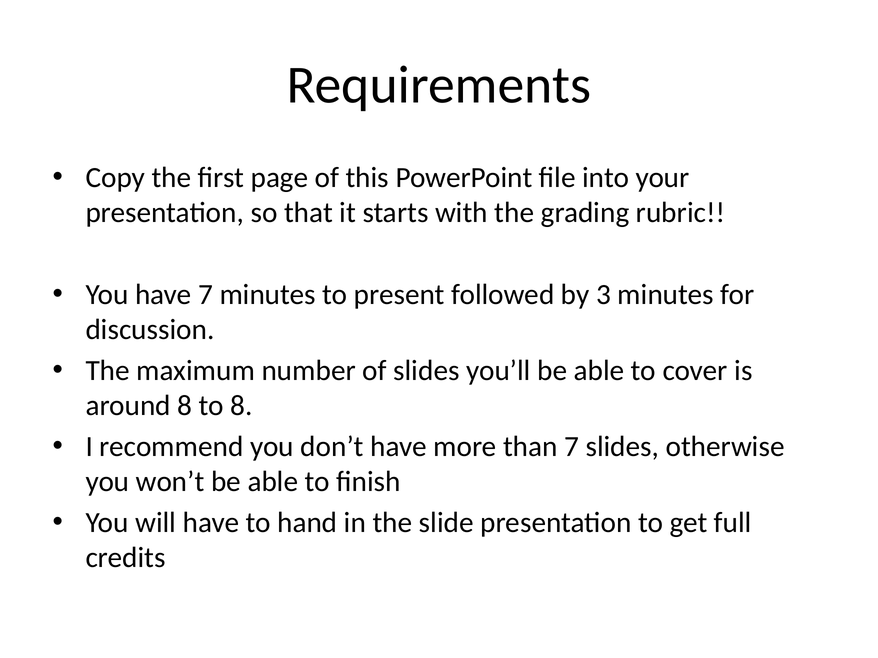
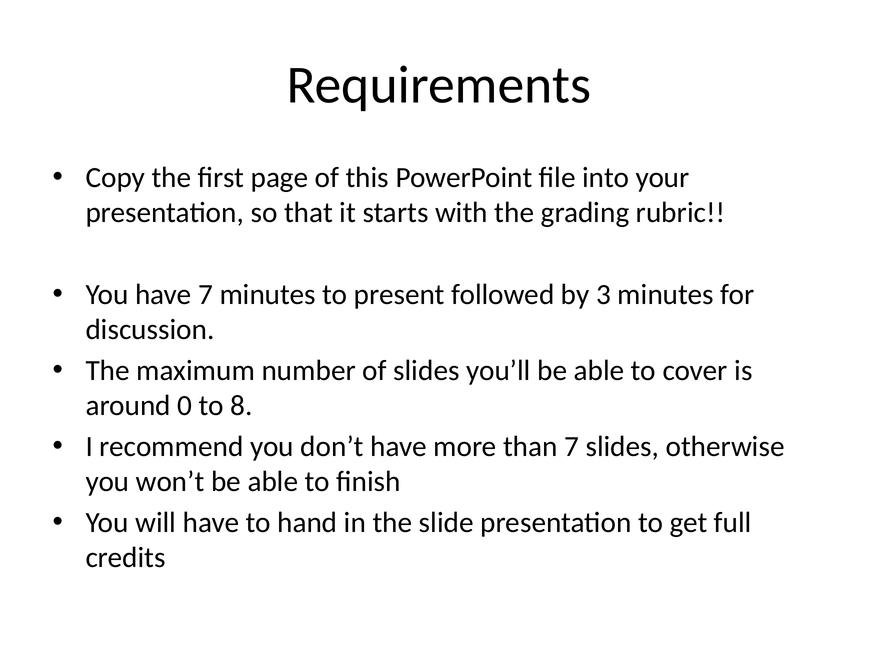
around 8: 8 -> 0 (185, 406)
